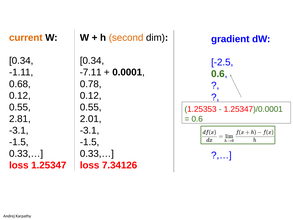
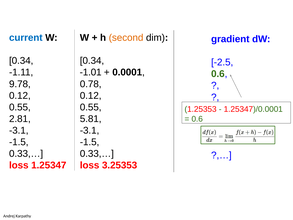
current colour: orange -> blue (26, 38)
-7.11: -7.11 -> -1.01 (91, 72)
0.68: 0.68 -> 9.78 (20, 84)
2.01: 2.01 -> 5.81 (91, 119)
7.34126: 7.34126 -> 3.25353 (120, 165)
